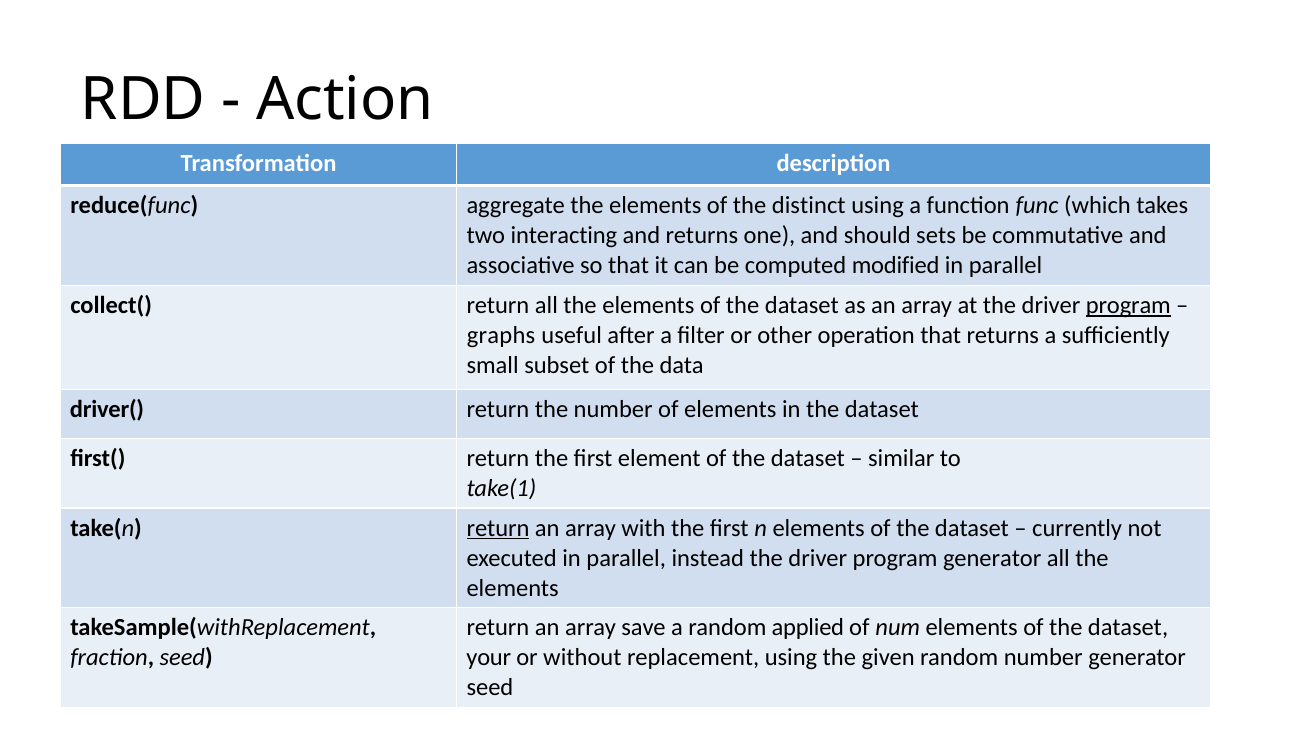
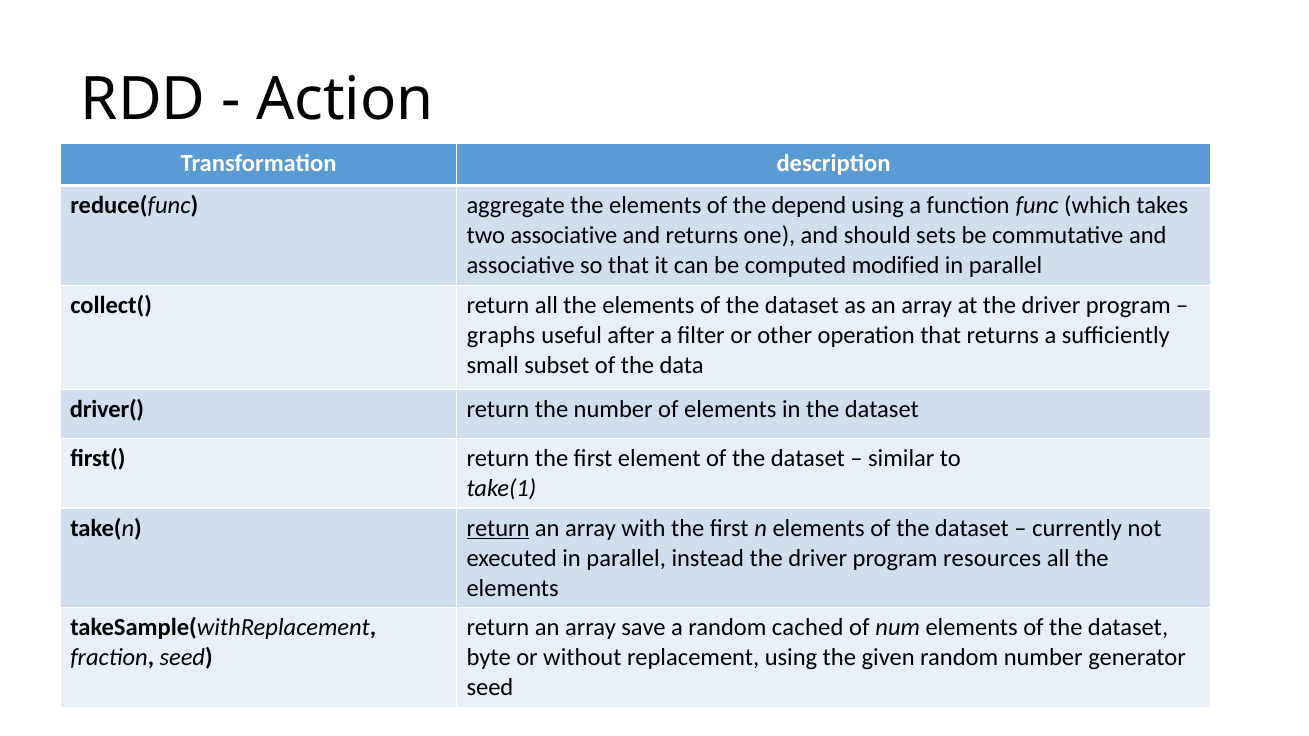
distinct: distinct -> depend (809, 206)
two interacting: interacting -> associative (564, 236)
program underline: present -> none (1128, 305)
program generator: generator -> resources (992, 558)
applied: applied -> cached (808, 628)
your: your -> byte (489, 658)
